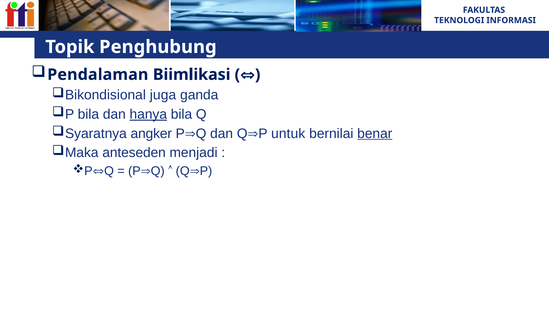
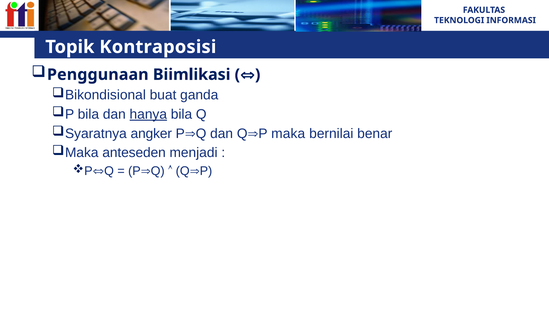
Penghubung: Penghubung -> Kontraposisi (158, 47)
Pendalaman: Pendalaman -> Penggunaan (98, 75)
juga: juga -> buat (163, 95)
untuk: untuk -> maka (288, 133)
benar underline: present -> none (375, 133)
